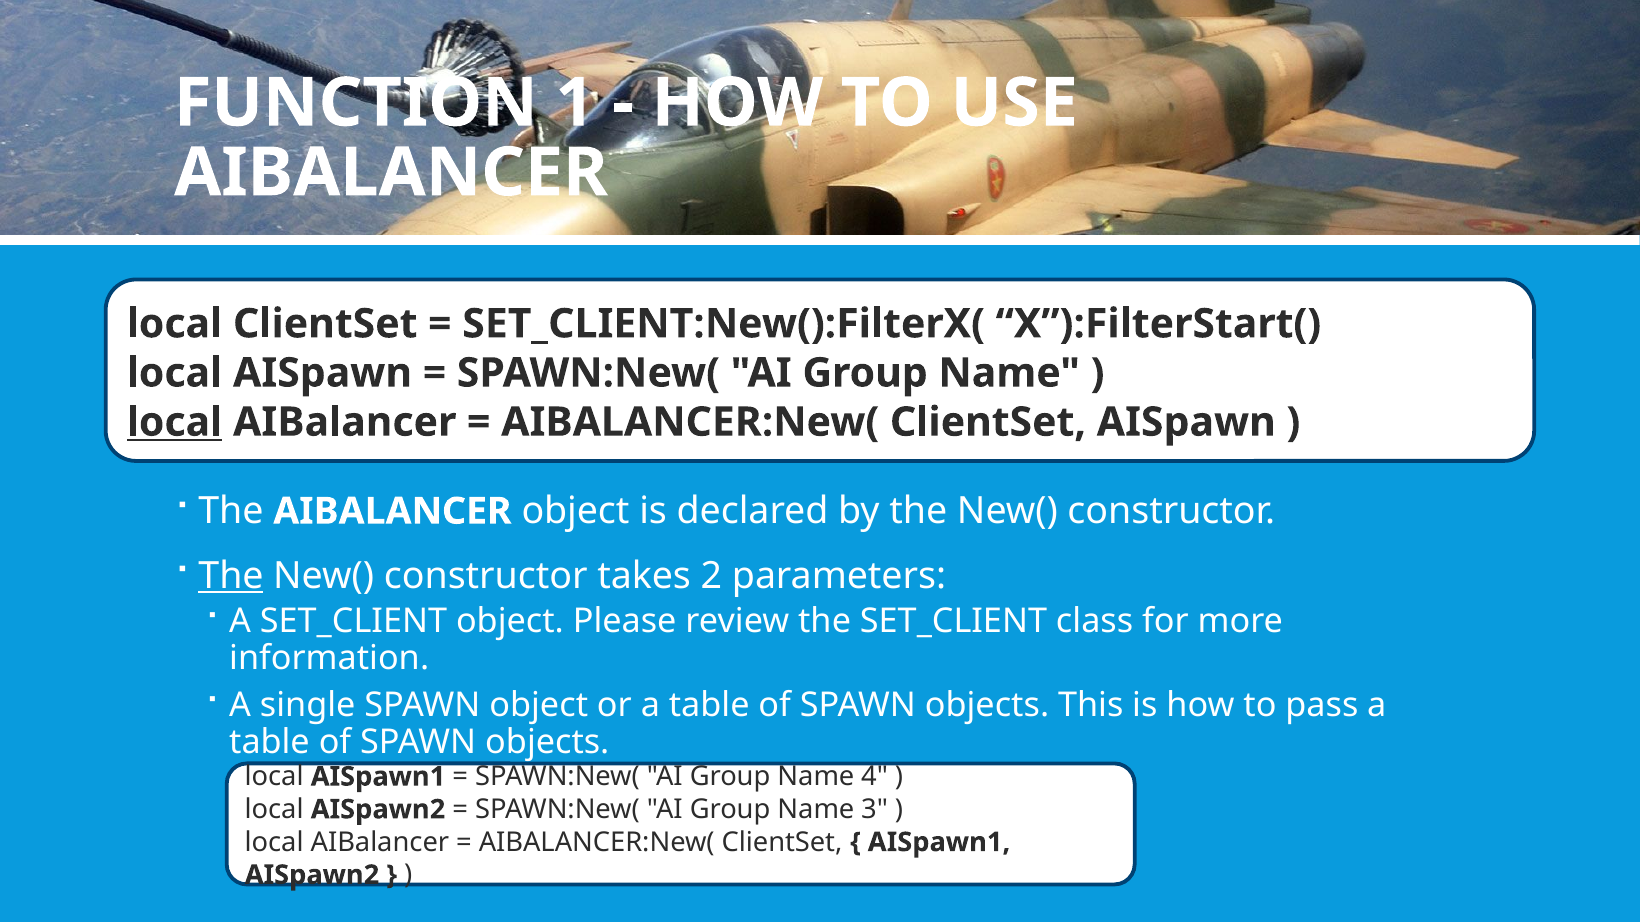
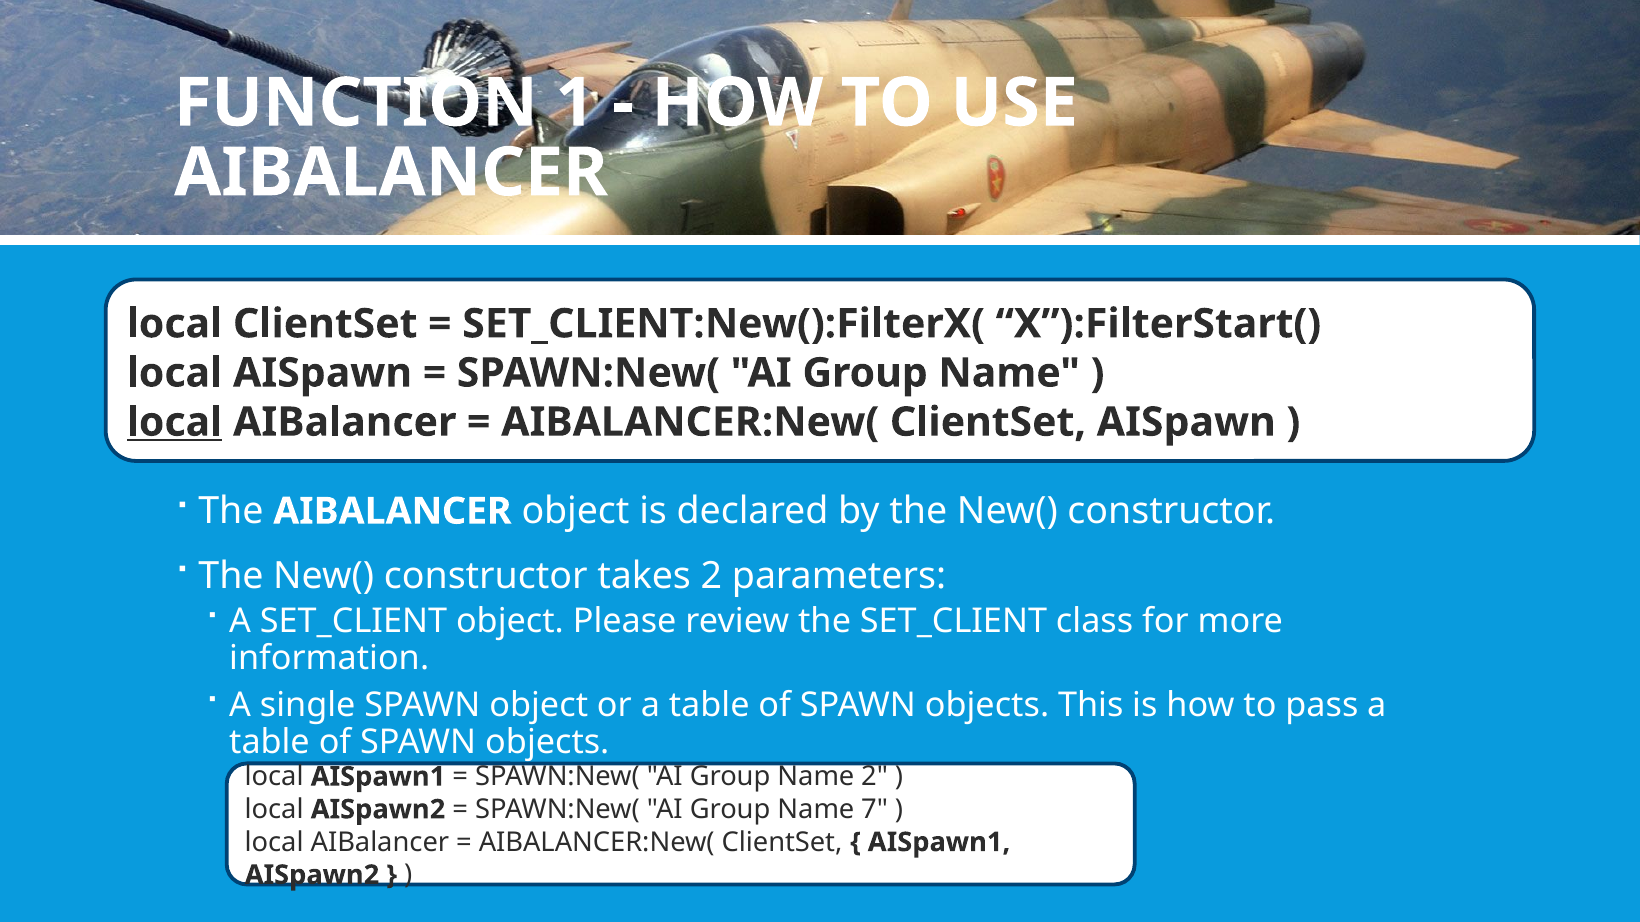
The underline: present -> none (231, 576)
Name 4: 4 -> 2 (875, 777)
3: 3 -> 7 (875, 810)
